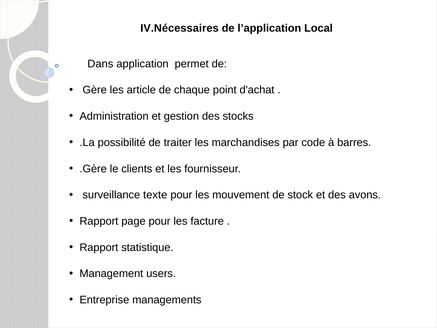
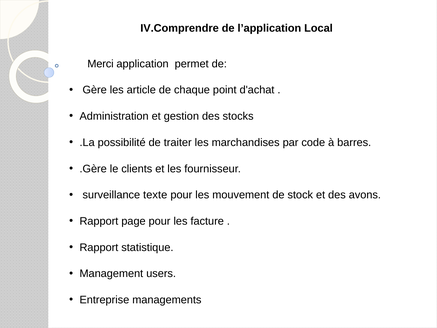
IV.Nécessaires: IV.Nécessaires -> IV.Comprendre (180, 28)
Dans: Dans -> Merci (100, 64)
